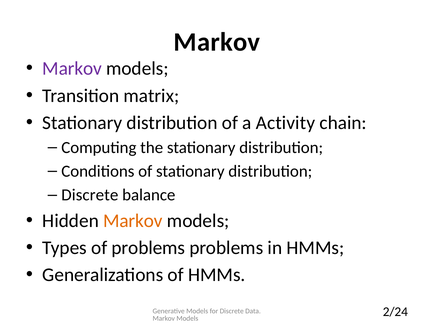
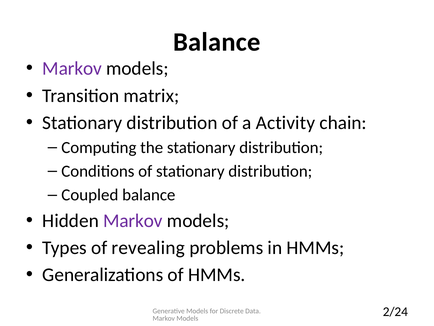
Markov: Markov -> Balance (217, 42)
Discrete: Discrete -> Coupled (90, 195)
Markov colour: orange -> purple (133, 220)
of problems: problems -> revealing (148, 247)
